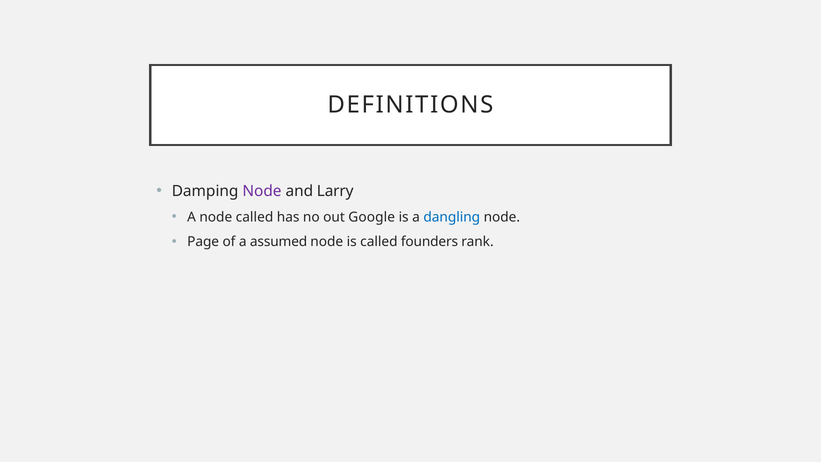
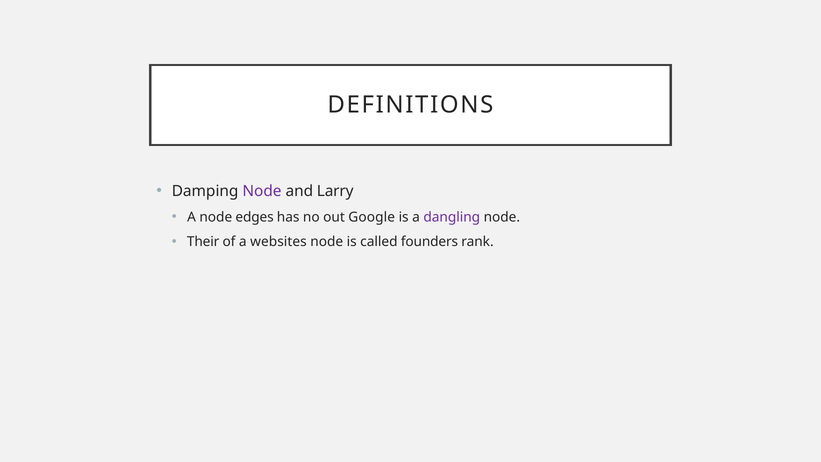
node called: called -> edges (255, 217)
dangling colour: blue -> purple (452, 217)
Page: Page -> Their (203, 242)
assumed: assumed -> websites (278, 242)
